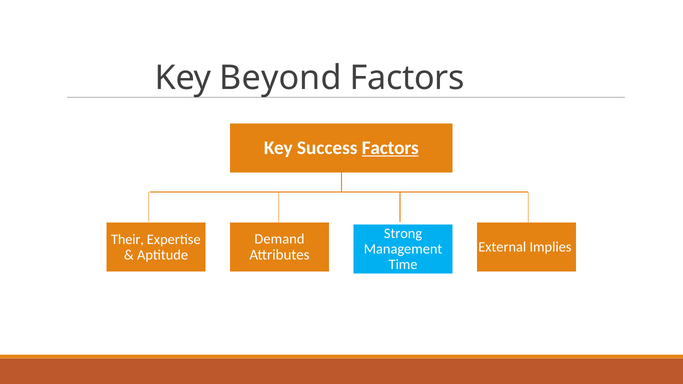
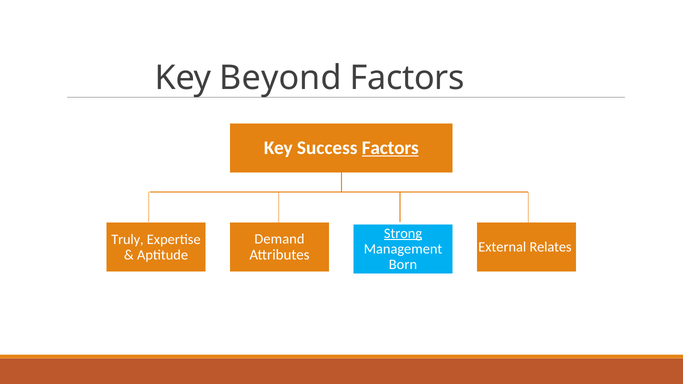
Strong underline: none -> present (403, 233)
Their: Their -> Truly (127, 239)
Implies: Implies -> Relates (551, 247)
Time: Time -> Born (403, 265)
